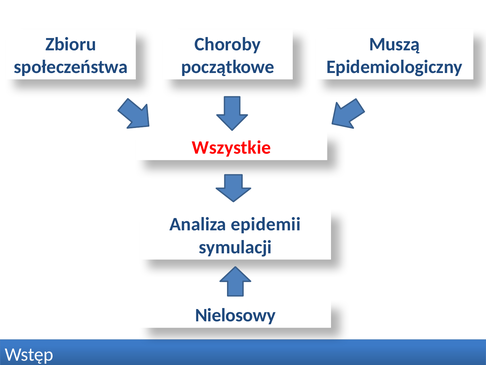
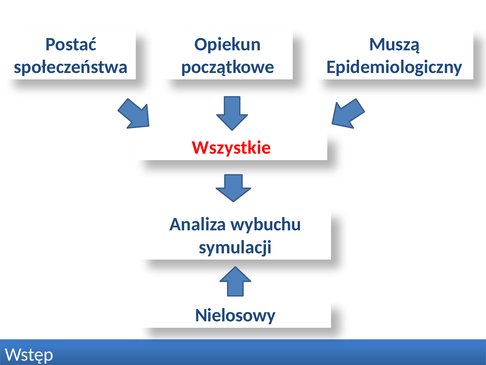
Zbioru: Zbioru -> Postać (71, 44)
Choroby: Choroby -> Opiekun (228, 44)
epidemii: epidemii -> wybuchu (266, 224)
